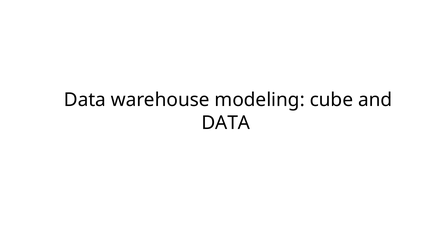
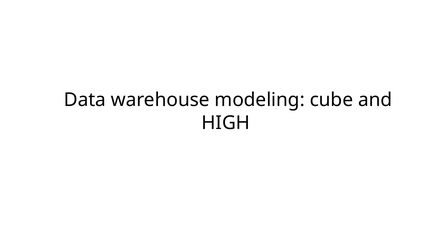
DATA: DATA -> HIGH (226, 123)
